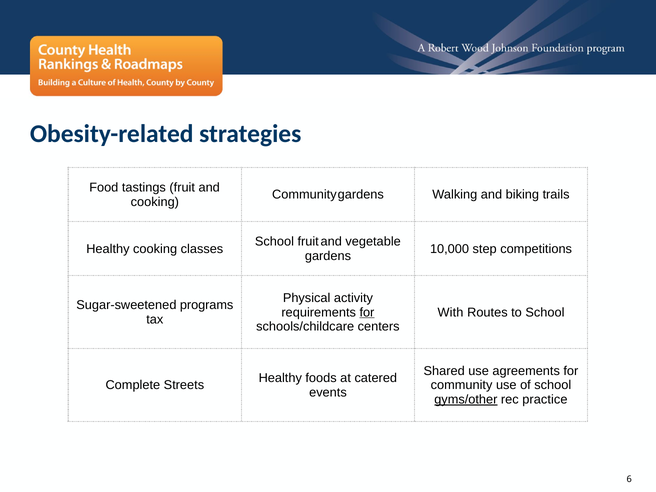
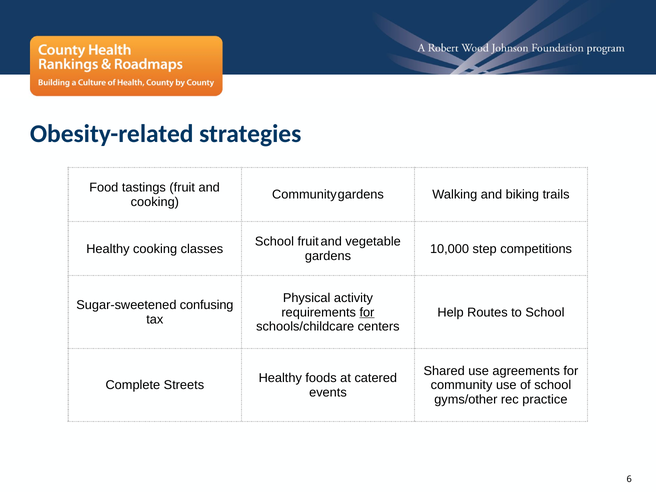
programs: programs -> confusing (207, 305)
With: With -> Help (451, 312)
gyms/other underline: present -> none (466, 400)
